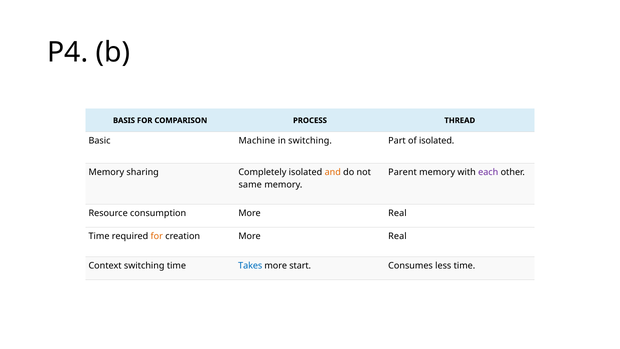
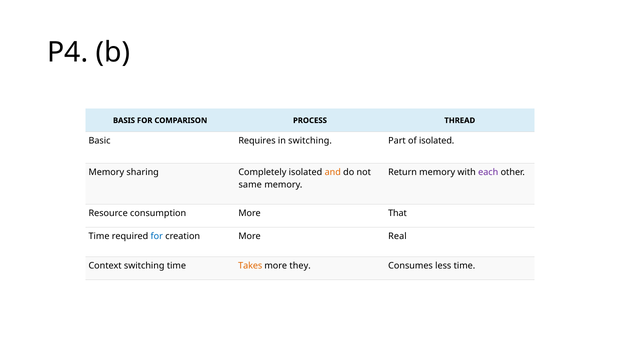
Machine: Machine -> Requires (257, 141)
Parent: Parent -> Return (403, 172)
consumption More Real: Real -> That (398, 213)
for colour: orange -> blue (157, 236)
Takes colour: blue -> orange (250, 266)
start: start -> they (300, 266)
